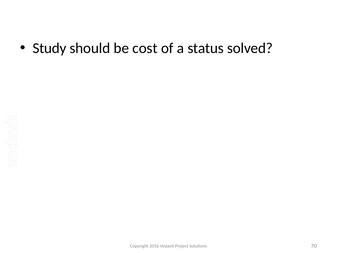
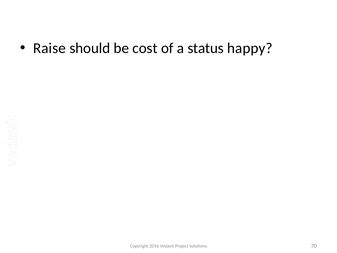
Study: Study -> Raise (49, 48)
solved: solved -> happy (250, 48)
